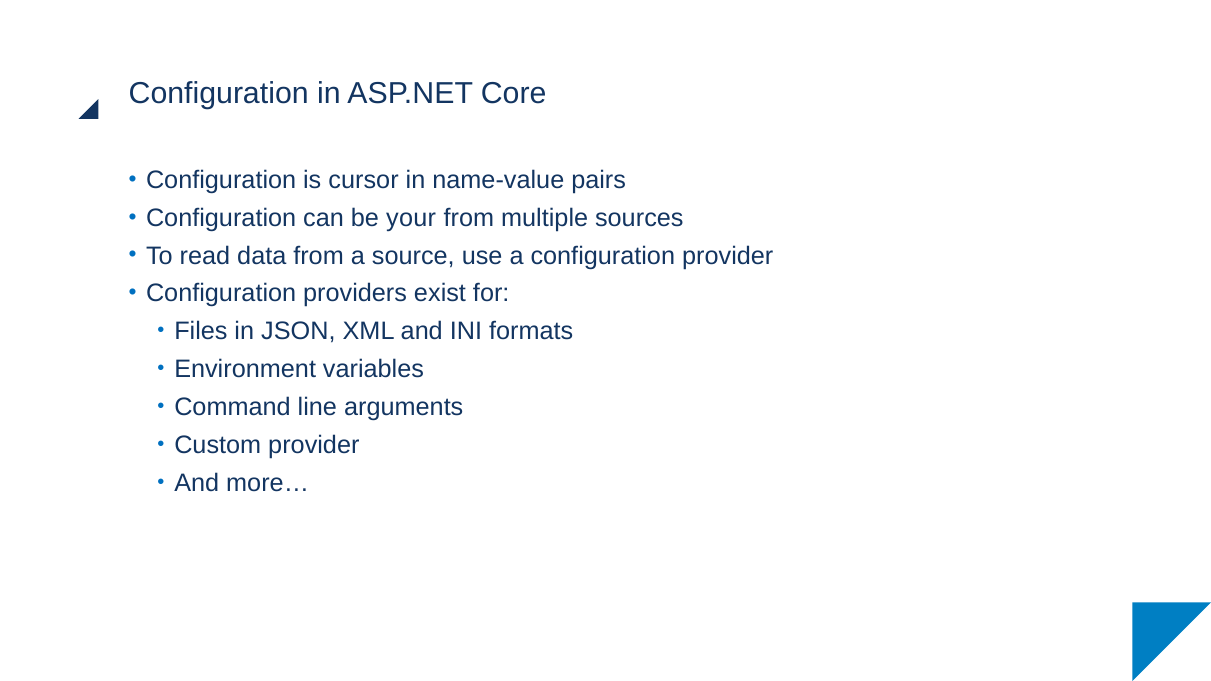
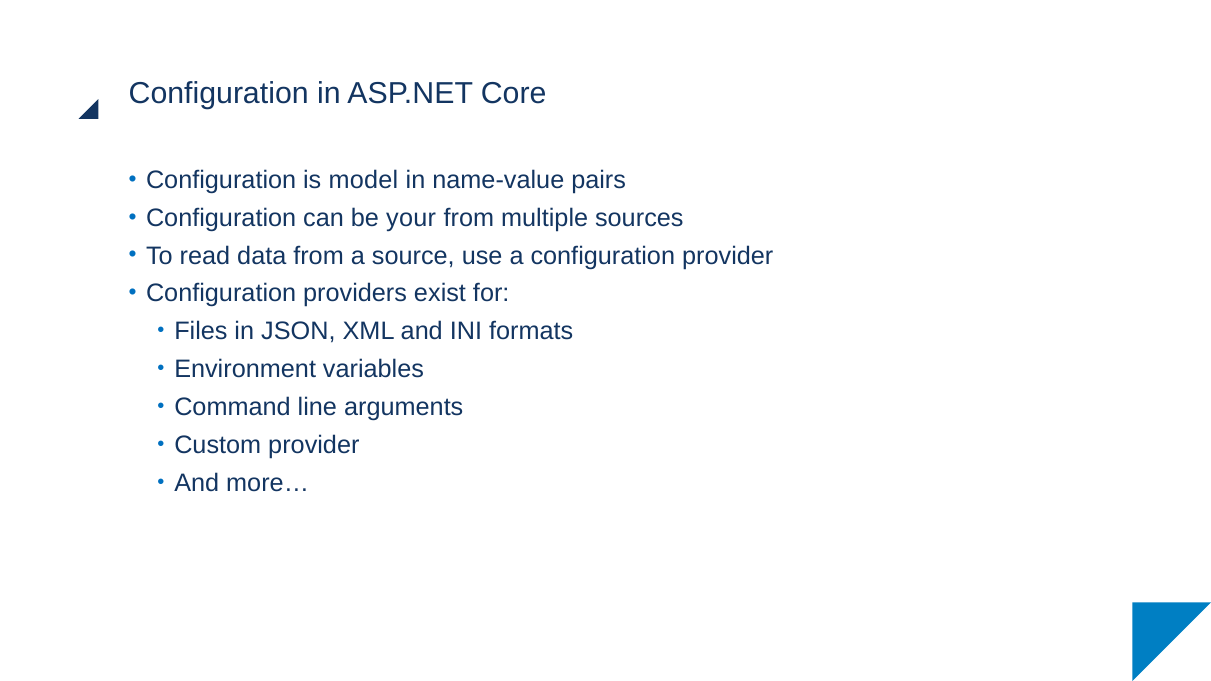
cursor: cursor -> model (363, 180)
